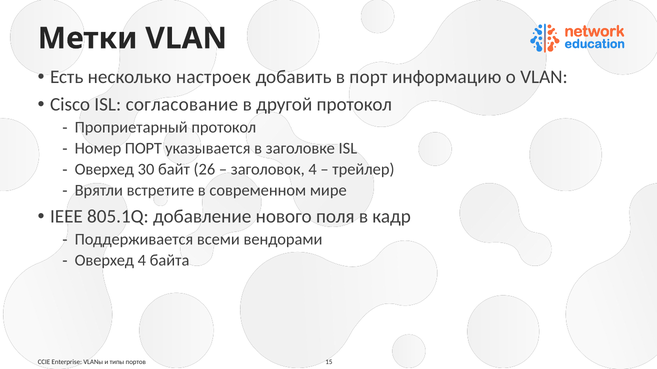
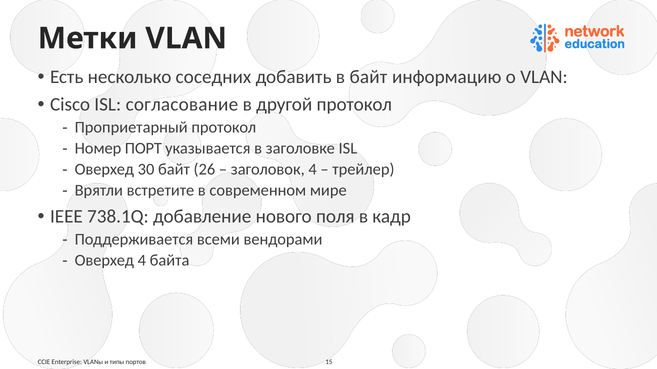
настроек: настроек -> соседних (213, 77)
в порт: порт -> байт (368, 77)
805.1Q: 805.1Q -> 738.1Q (118, 217)
